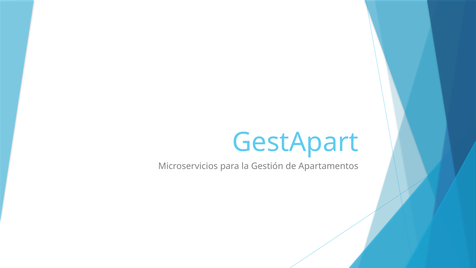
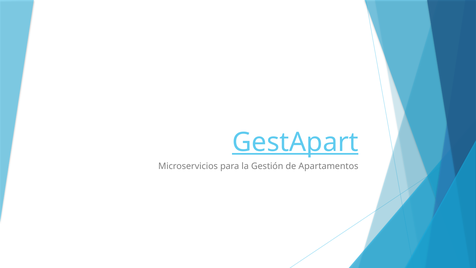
GestApart underline: none -> present (295, 142)
